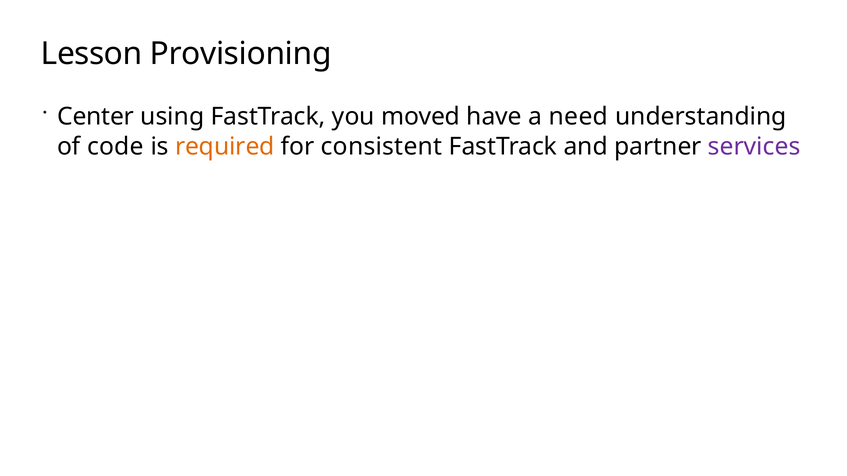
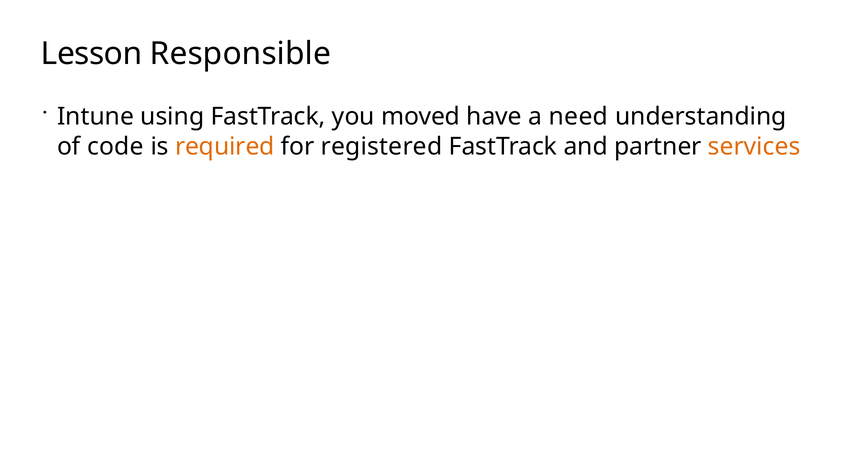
Provisioning: Provisioning -> Responsible (240, 54)
Center: Center -> Intune (96, 117)
consistent: consistent -> registered (381, 147)
services colour: purple -> orange (754, 147)
